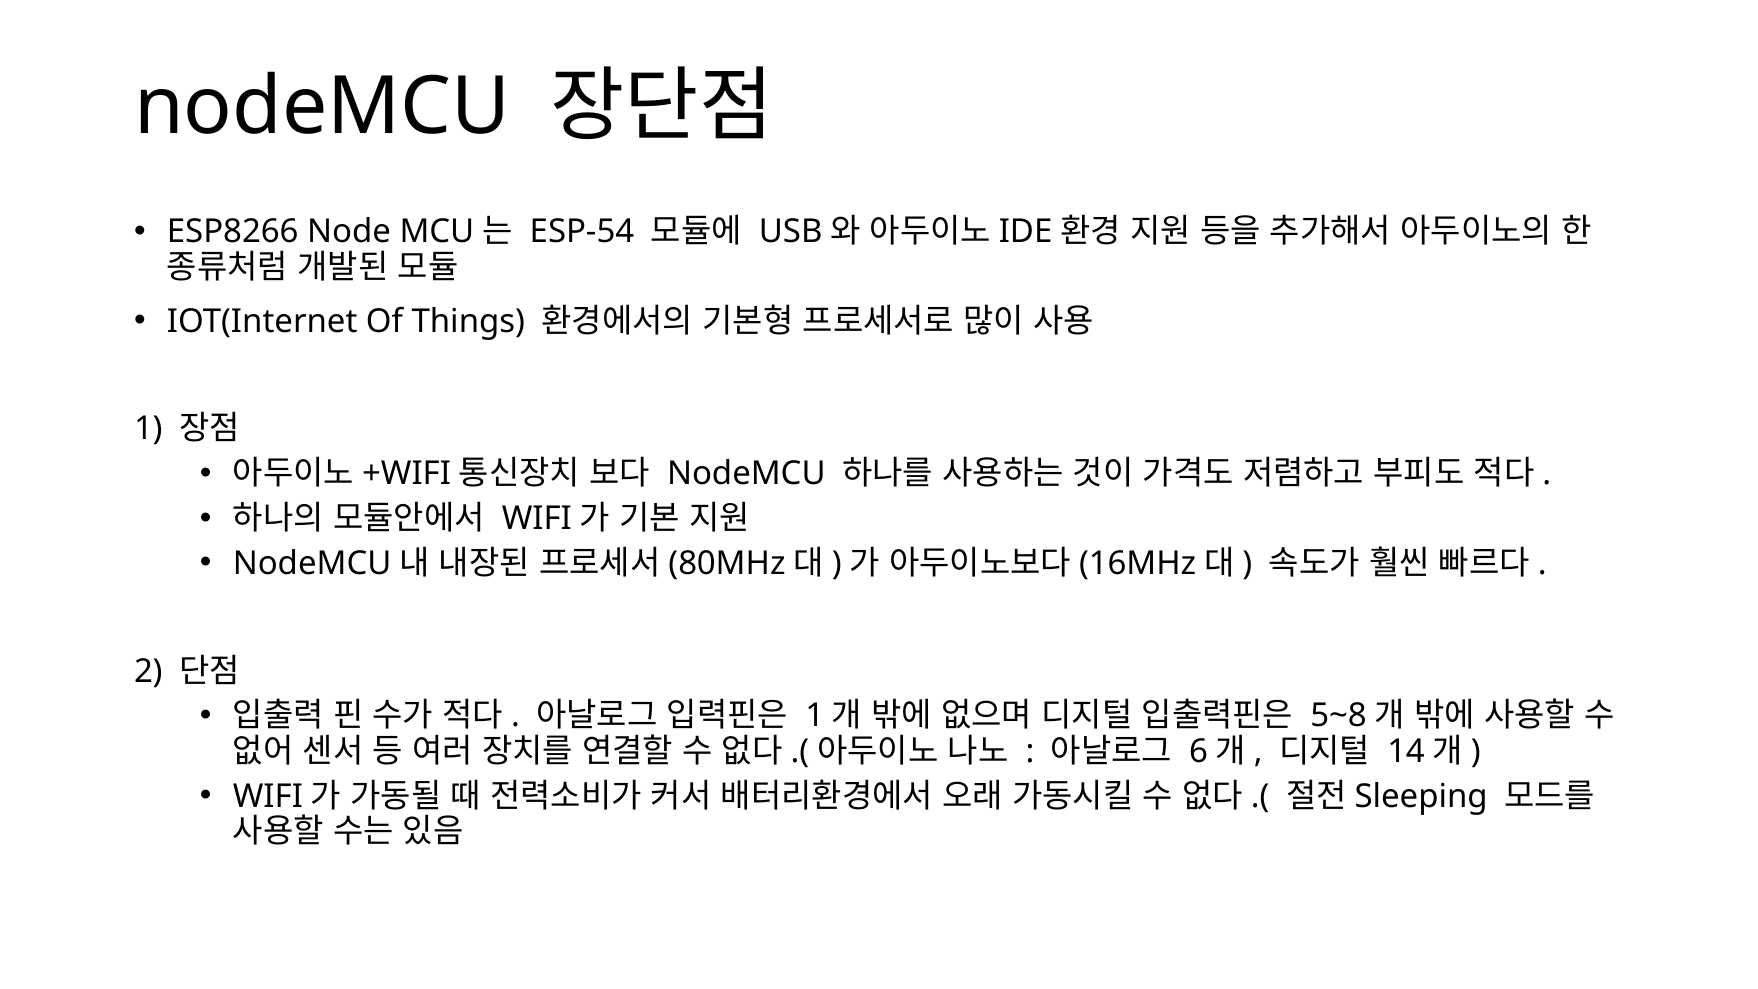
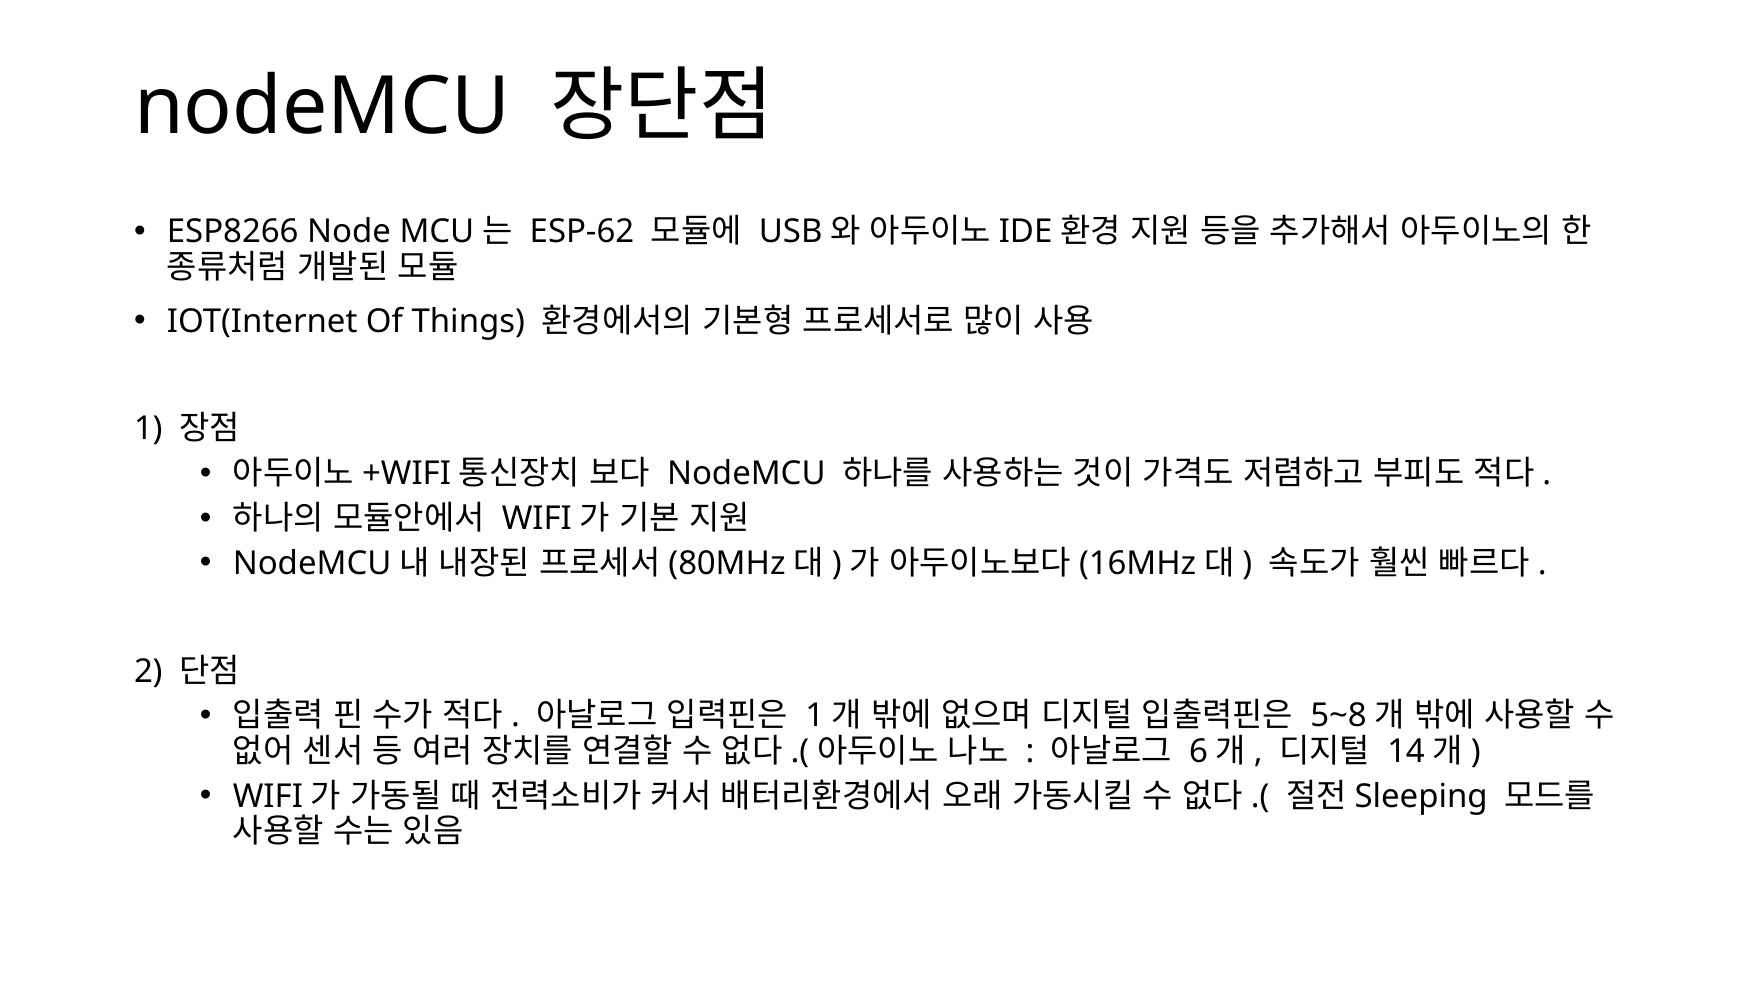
ESP-54: ESP-54 -> ESP-62 (582, 232)
